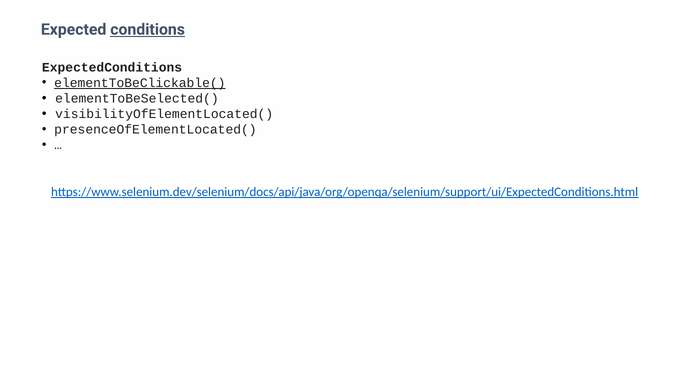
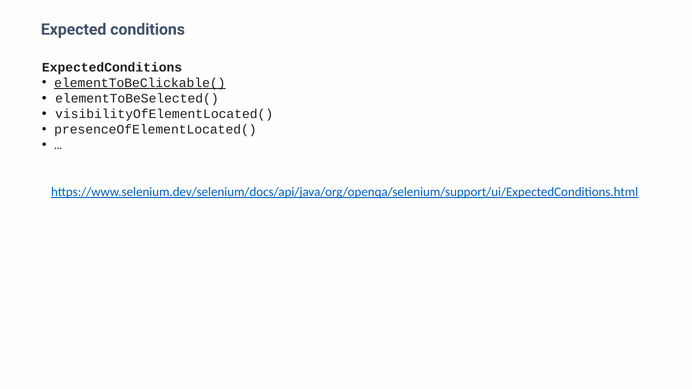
conditions underline: present -> none (148, 29)
